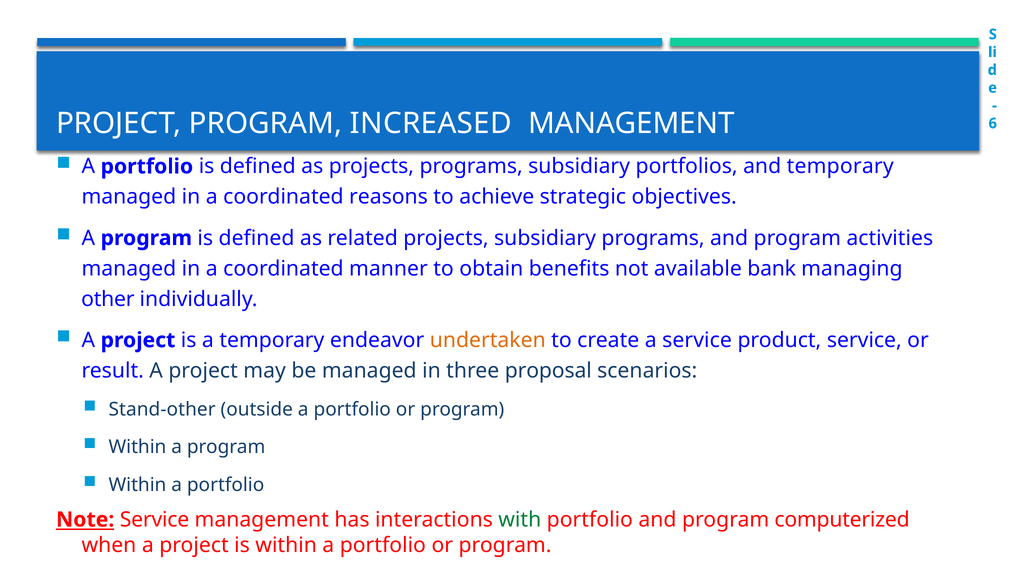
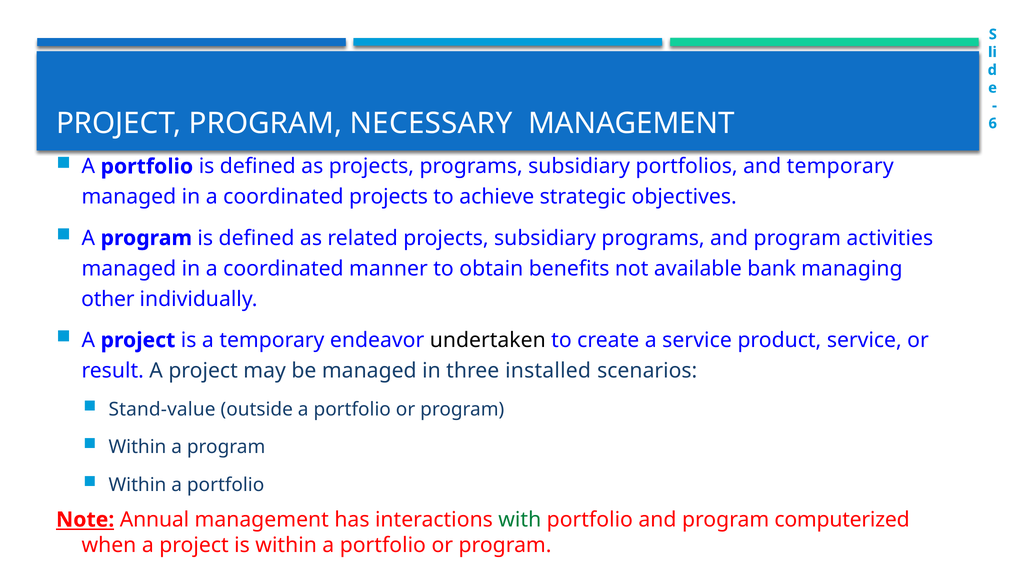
INCREASED: INCREASED -> NECESSARY (431, 123)
coordinated reasons: reasons -> projects (389, 197)
undertaken colour: orange -> black (488, 340)
proposal: proposal -> installed (548, 370)
Stand-other: Stand-other -> Stand-value (162, 409)
Note Service: Service -> Annual (154, 519)
